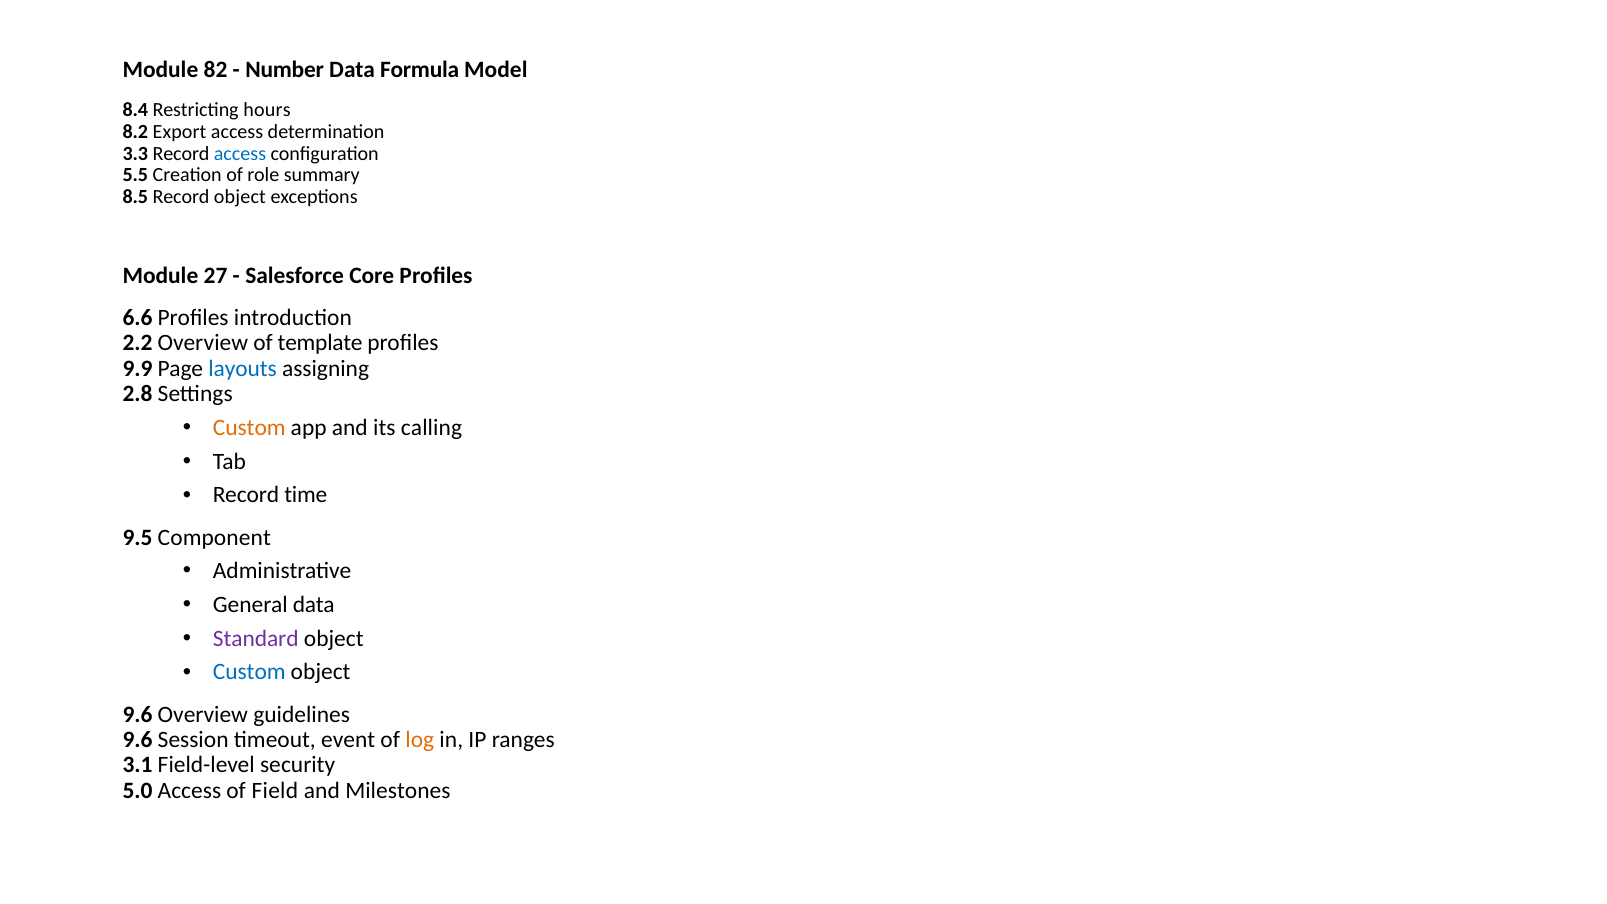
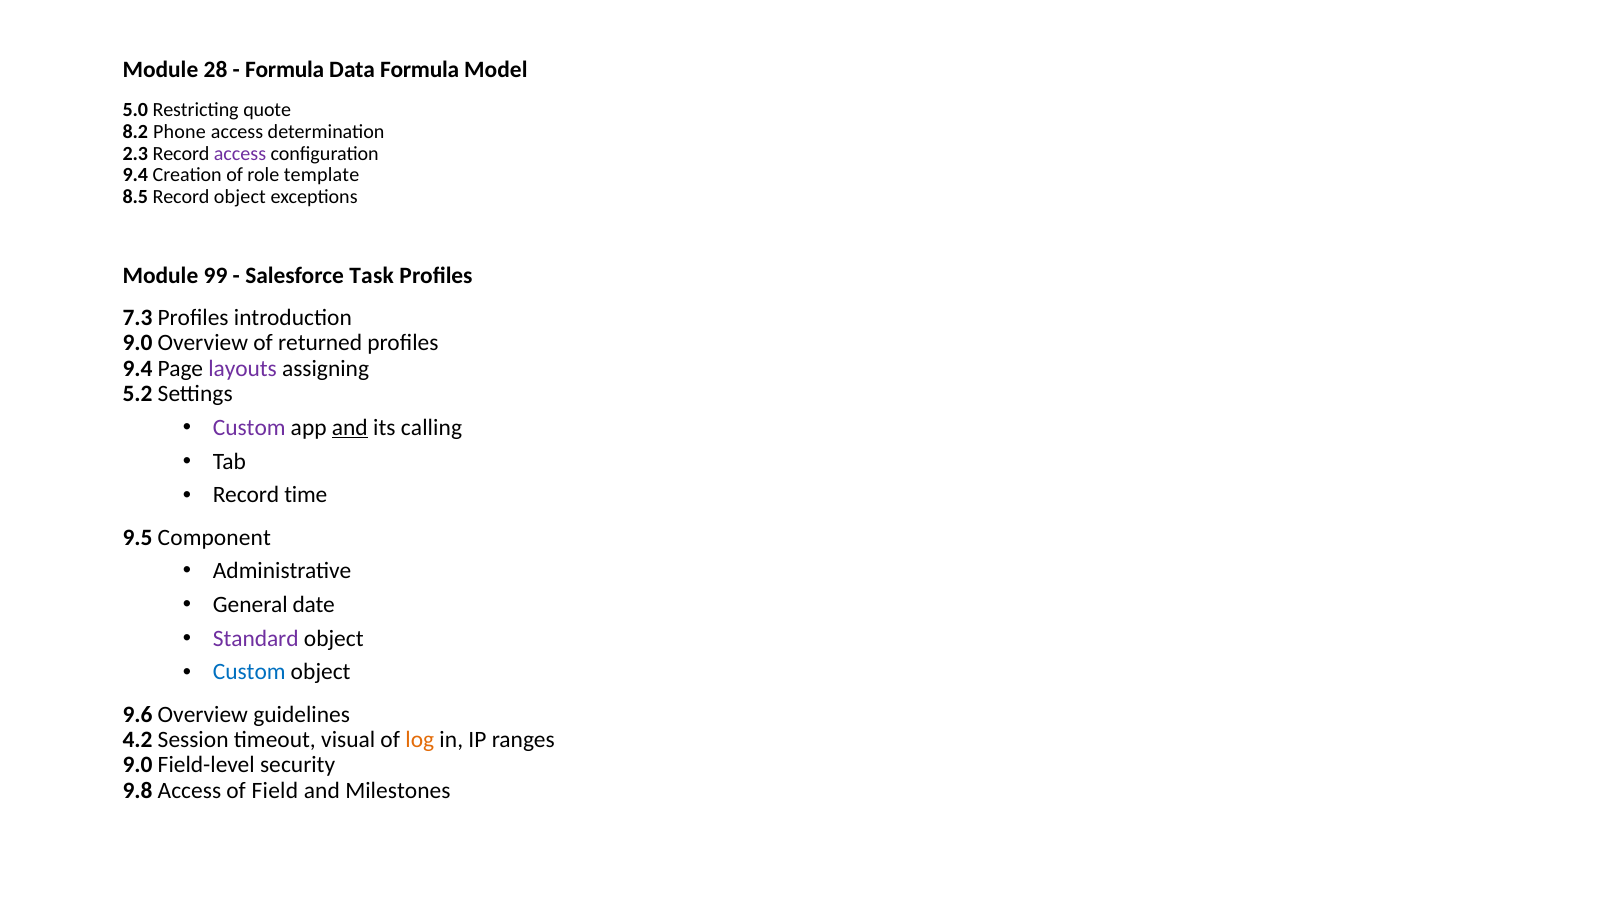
82: 82 -> 28 (215, 70)
Number: Number -> Formula (285, 70)
8.4: 8.4 -> 5.0 (135, 110)
hours: hours -> quote (267, 110)
Export: Export -> Phone (179, 132)
3.3: 3.3 -> 2.3 (135, 154)
access colour: blue -> purple (240, 154)
5.5: 5.5 -> 9.4 (135, 175)
summary: summary -> template (322, 175)
27: 27 -> 99 (215, 276)
Core: Core -> Task (372, 276)
6.6: 6.6 -> 7.3 (137, 318)
2.2: 2.2 -> 9.0 (137, 343)
template: template -> returned (320, 343)
9.9: 9.9 -> 9.4 (137, 368)
layouts colour: blue -> purple (243, 368)
2.8: 2.8 -> 5.2 (137, 394)
Custom colour: orange -> purple (249, 428)
and underline: none -> present (350, 428)
General data: data -> date (314, 605)
9.6: 9.6 -> 4.2 (137, 740)
event: event -> visual (348, 740)
3.1: 3.1 -> 9.0 (137, 765)
5.0: 5.0 -> 9.8 (137, 790)
